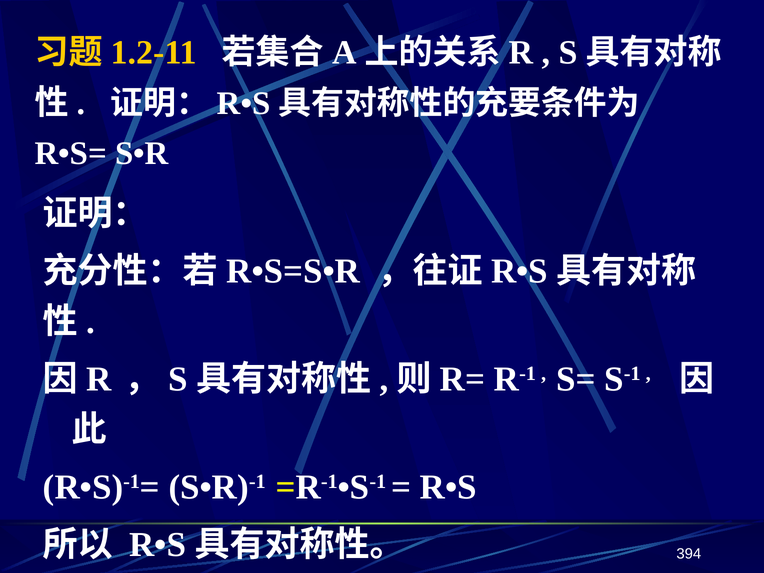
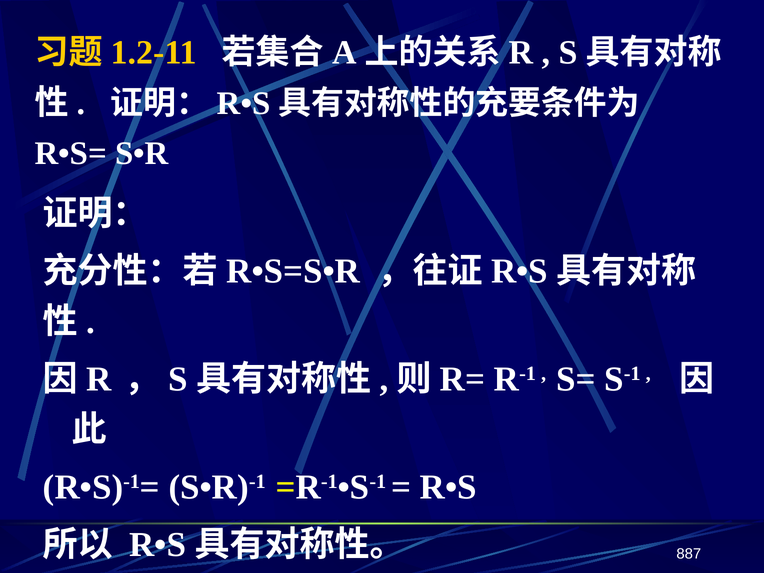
394: 394 -> 887 (689, 554)
